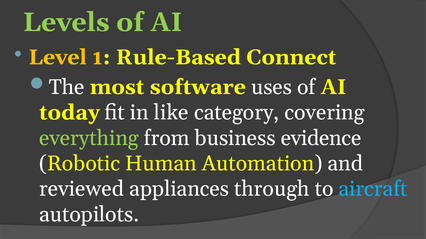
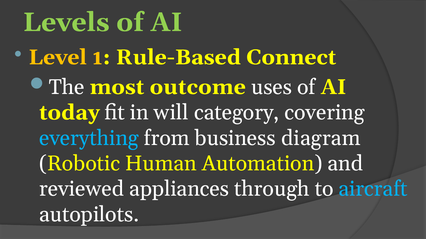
software: software -> outcome (198, 87)
like: like -> will (171, 113)
everything colour: light green -> light blue (89, 138)
evidence: evidence -> diagram (321, 138)
